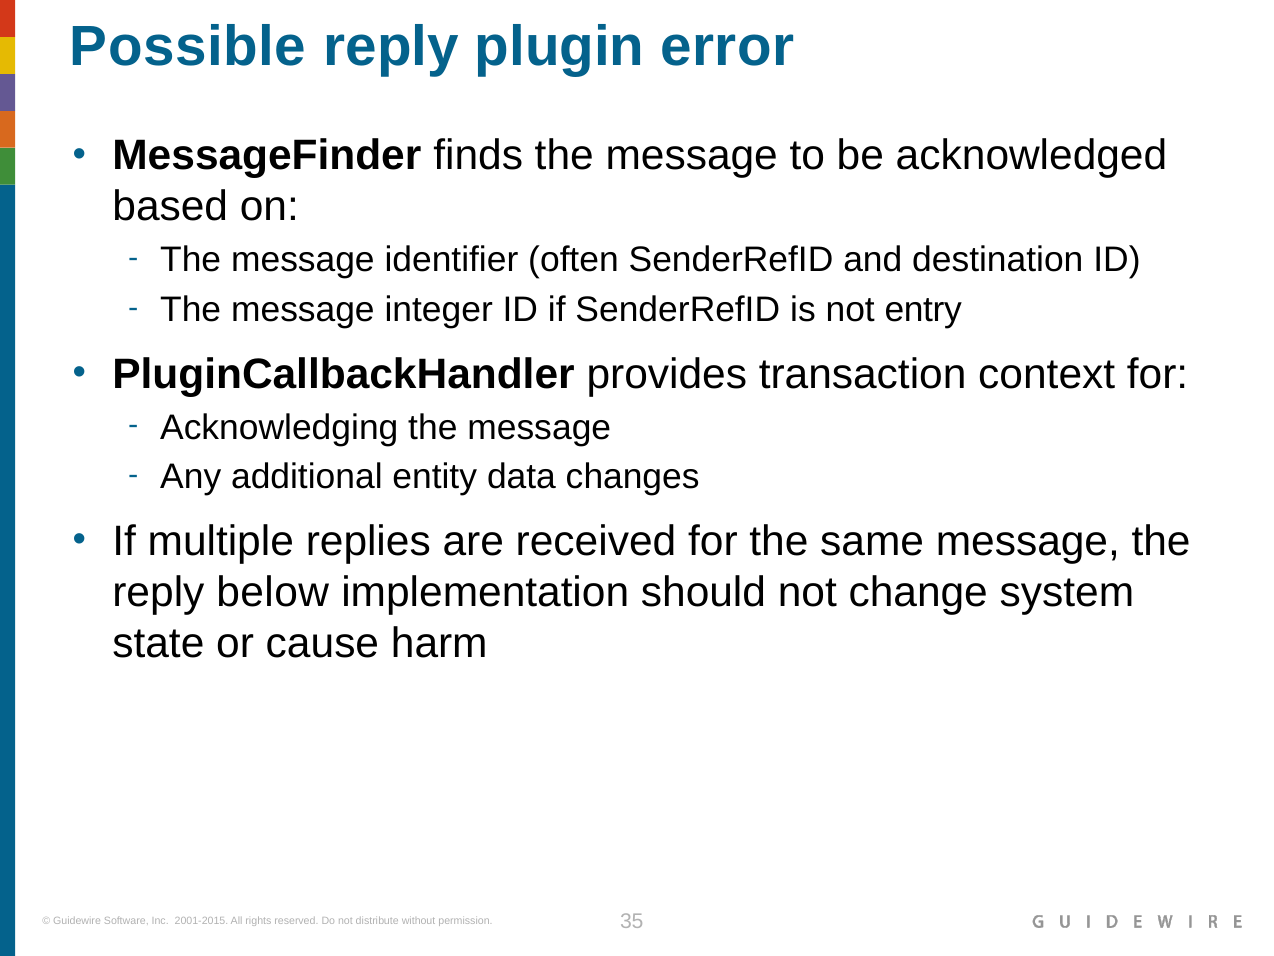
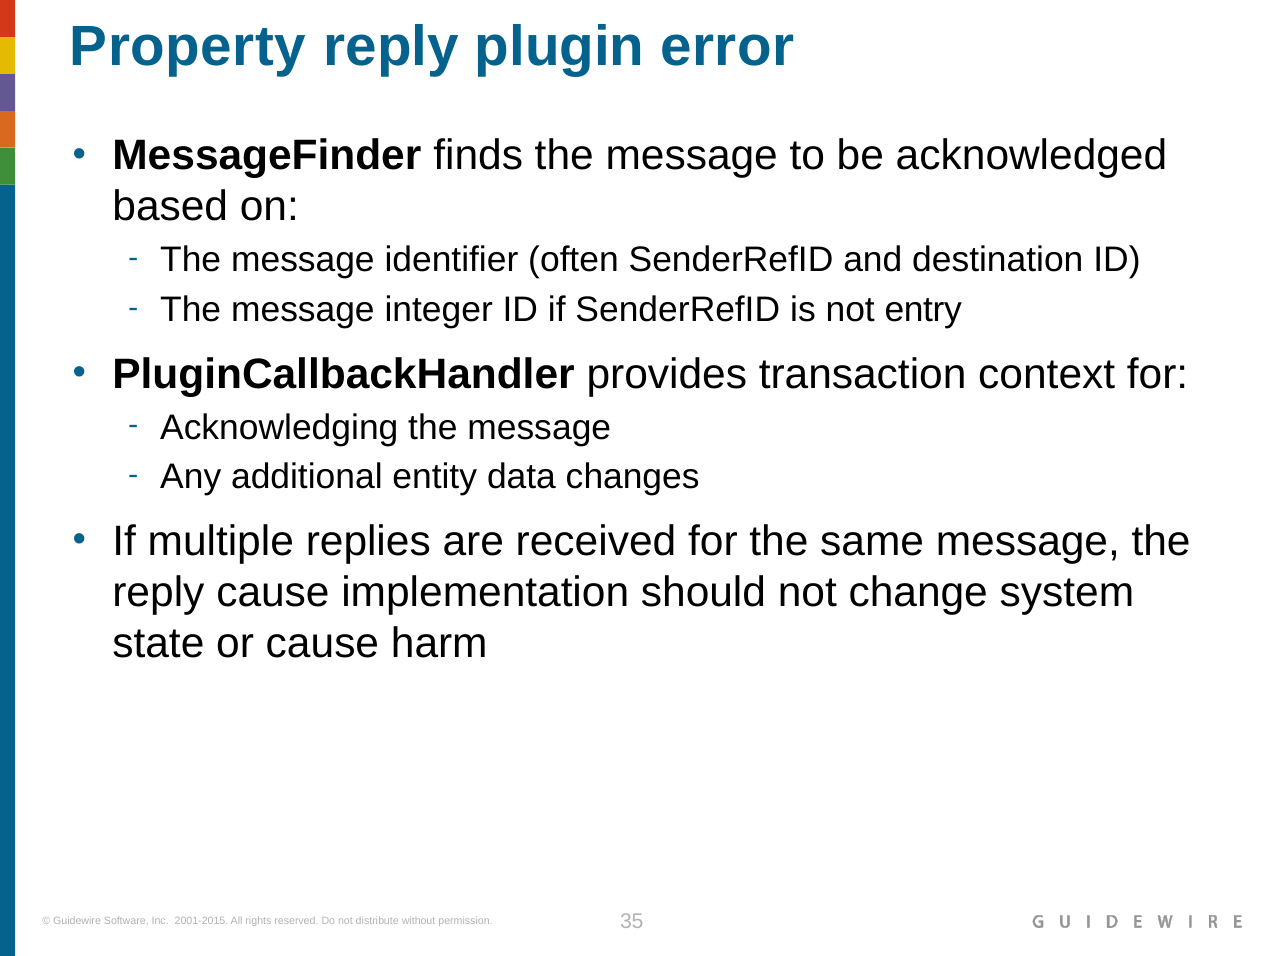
Possible: Possible -> Property (188, 47)
reply below: below -> cause (273, 592)
